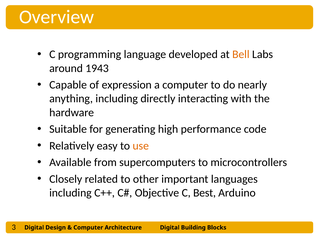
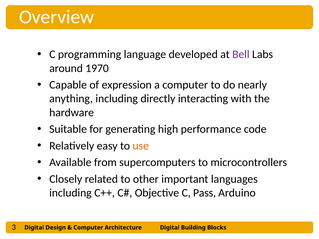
Bell colour: orange -> purple (241, 54)
1943: 1943 -> 1970 (97, 68)
Best: Best -> Pass (205, 193)
